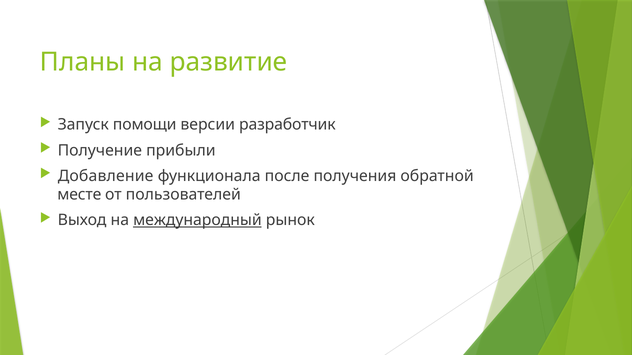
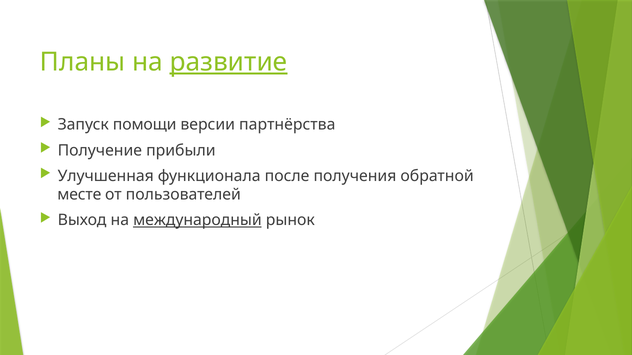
развитие underline: none -> present (229, 62)
разработчик: разработчик -> партнёрства (287, 125)
Добавление: Добавление -> Улучшенная (106, 176)
